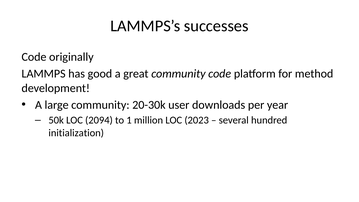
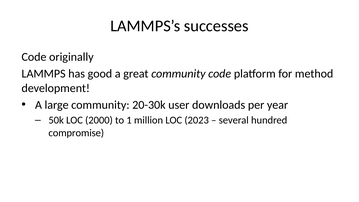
2094: 2094 -> 2000 (99, 120)
initialization: initialization -> compromise (76, 133)
